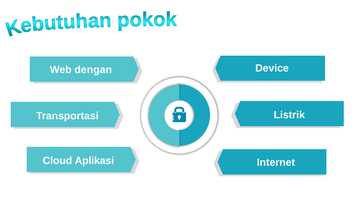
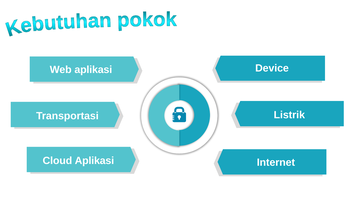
Web dengan: dengan -> aplikasi (93, 70)
